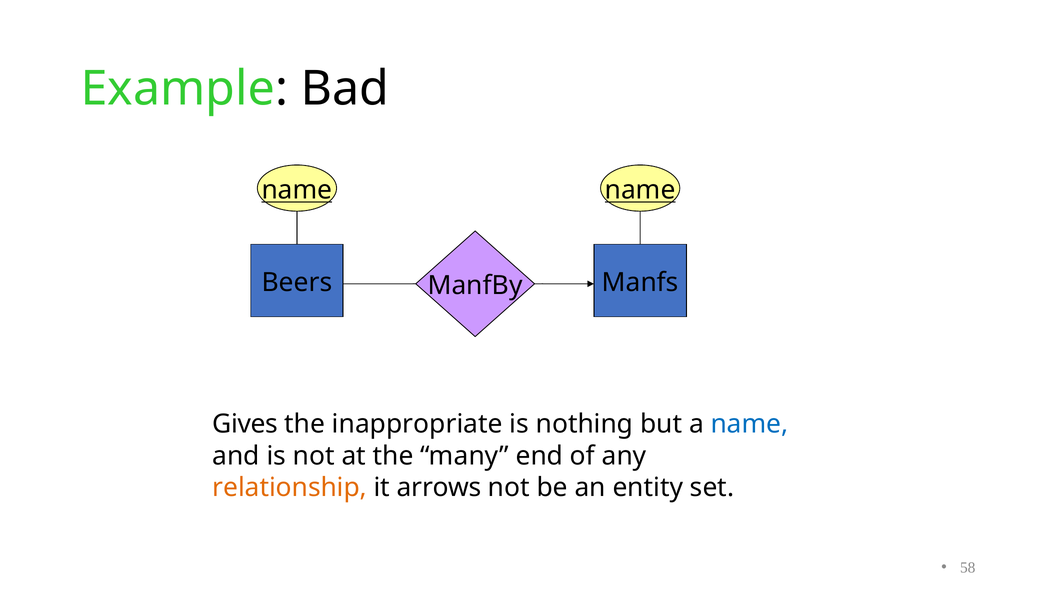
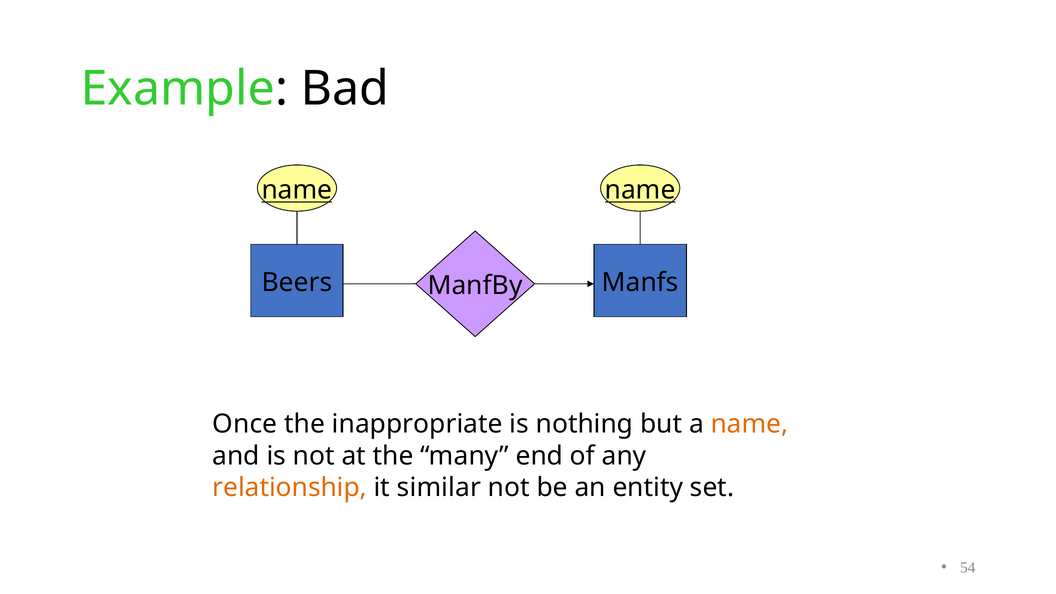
Gives: Gives -> Once (245, 424)
name colour: blue -> orange (750, 424)
arrows: arrows -> similar (439, 488)
58: 58 -> 54 (968, 567)
